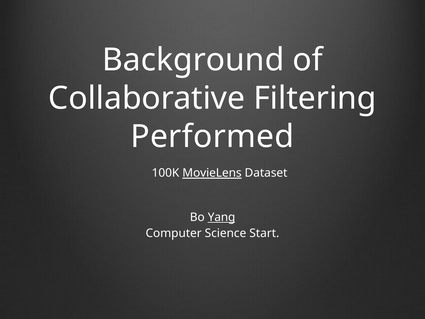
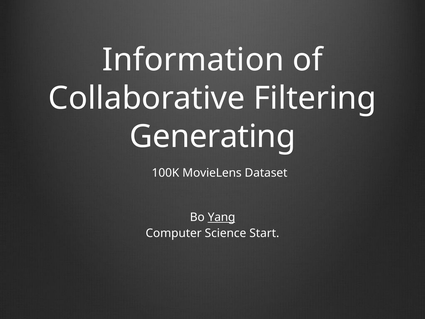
Background: Background -> Information (193, 60)
Performed: Performed -> Generating (213, 136)
MovieLens underline: present -> none (212, 173)
